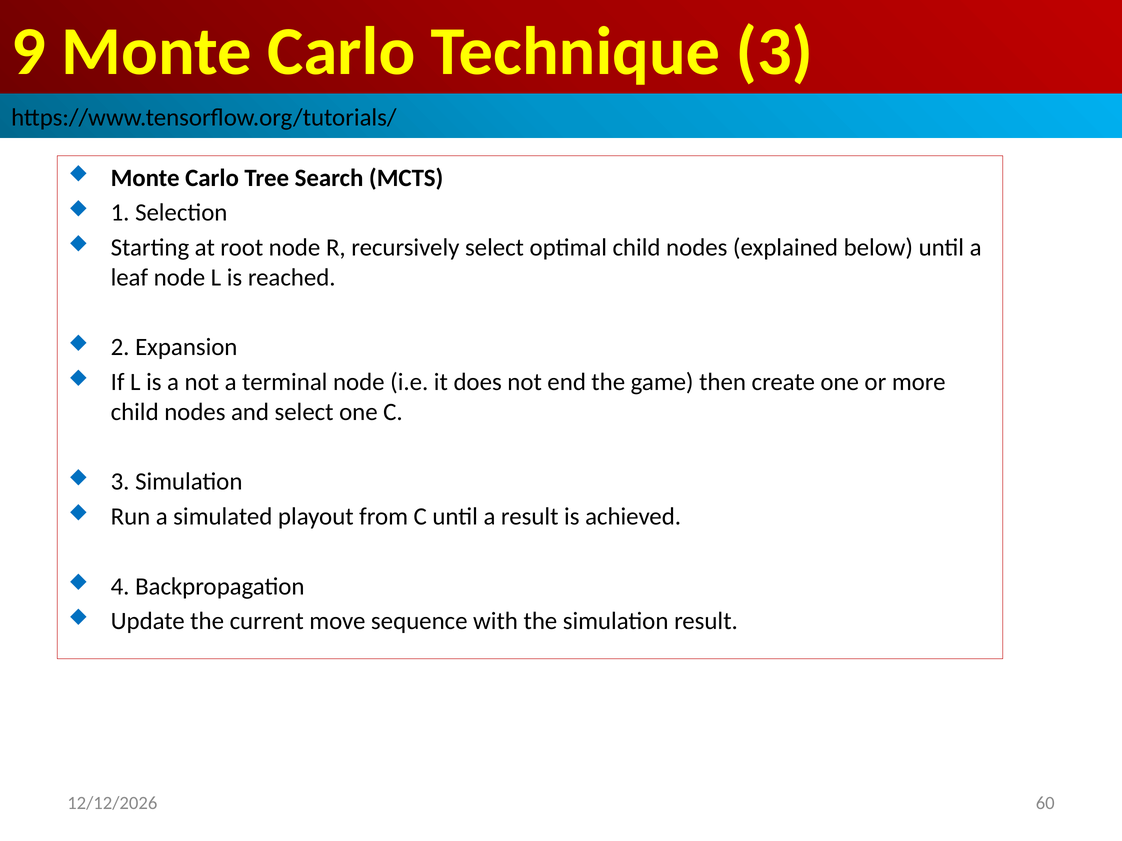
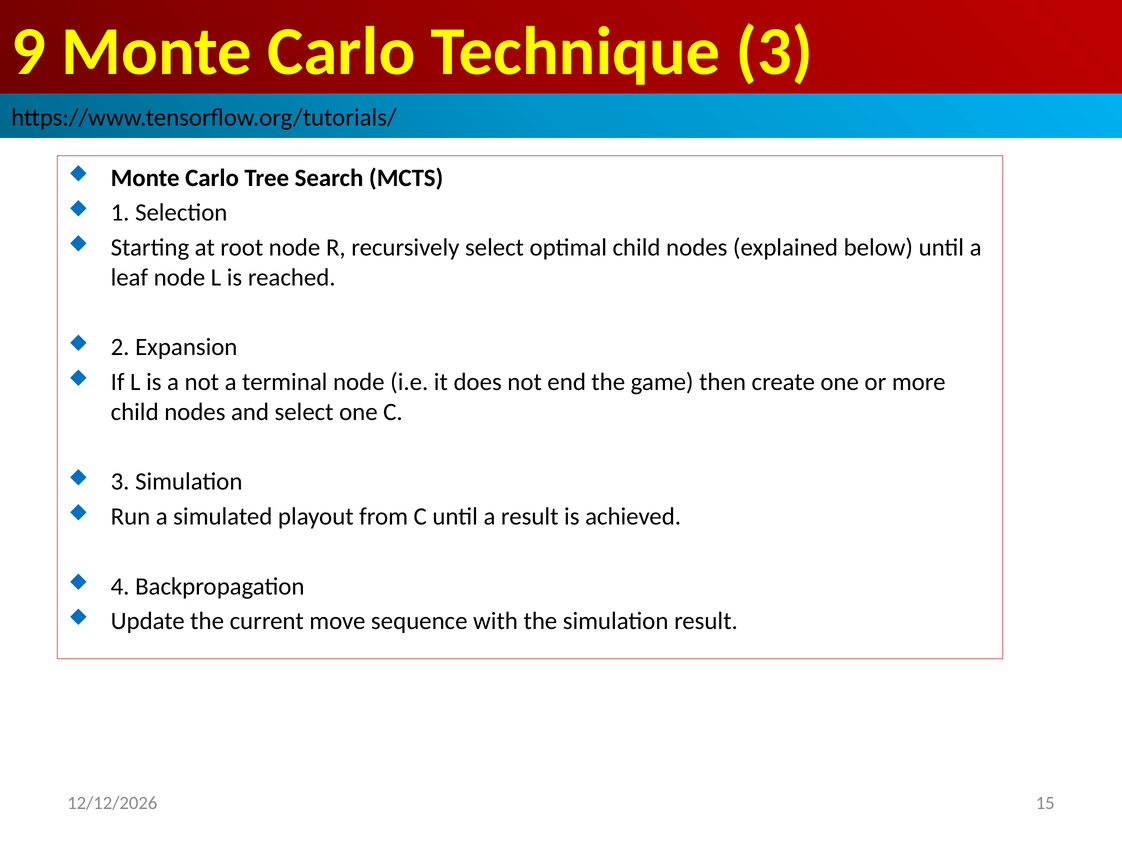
60: 60 -> 15 (1045, 803)
